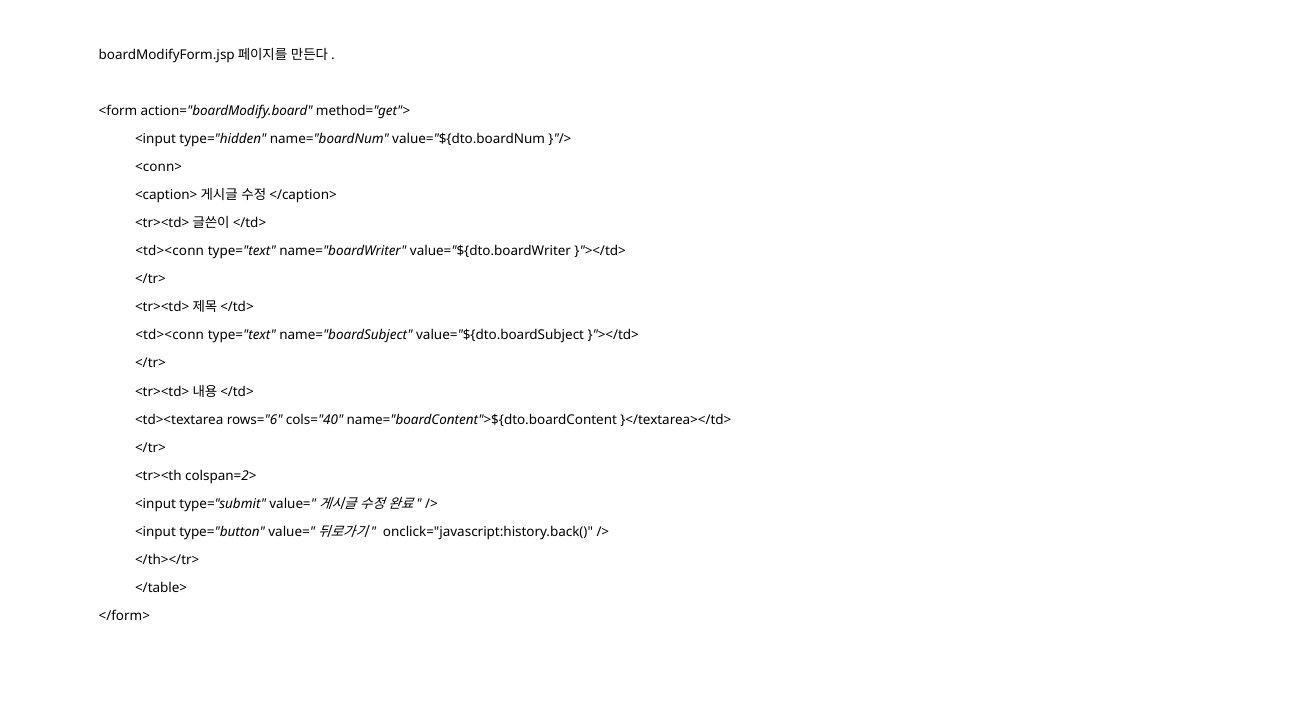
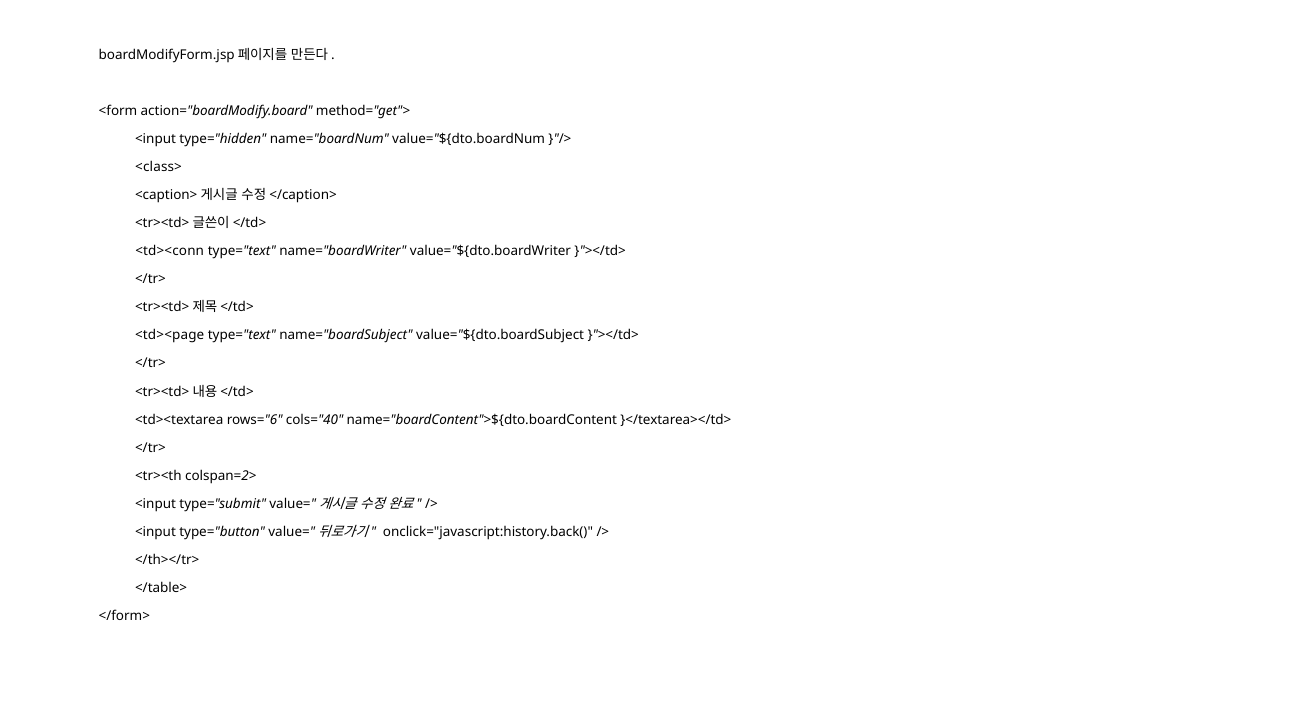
<conn>: <conn> -> <class> (159, 167)
<td><conn: <td><conn -> <td><page (170, 336)
